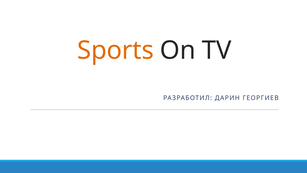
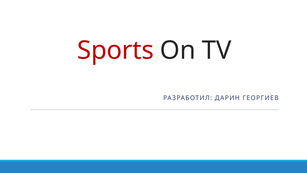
Sports colour: orange -> red (115, 50)
